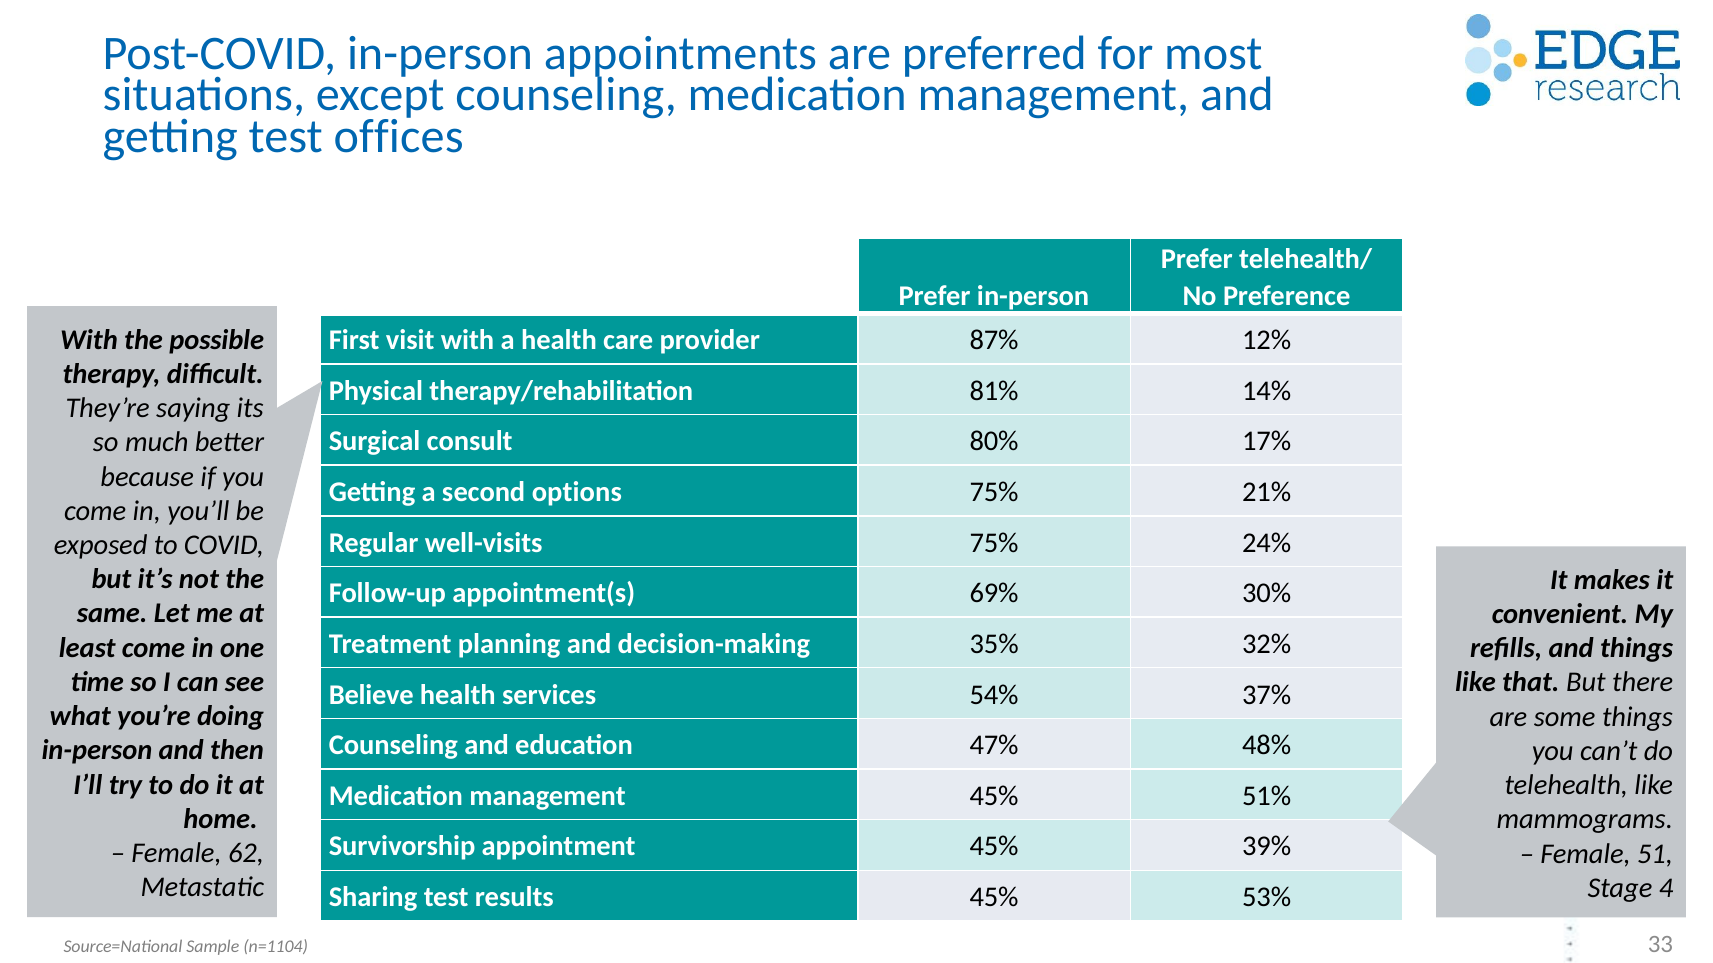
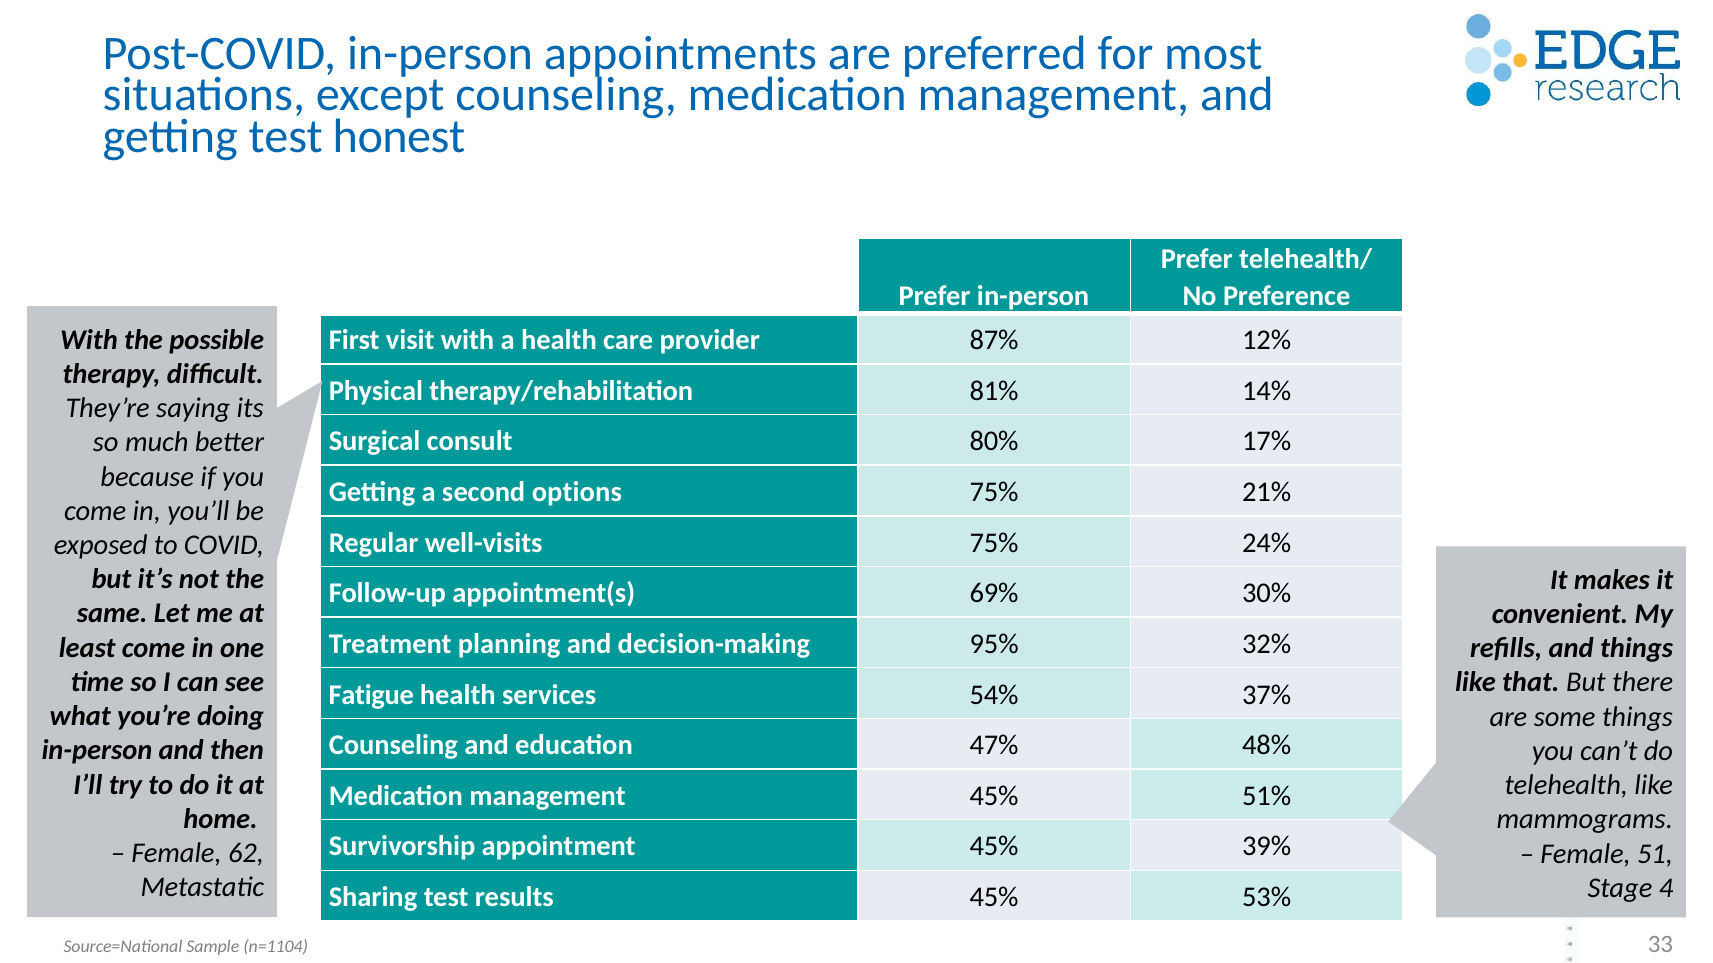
offices: offices -> honest (399, 137)
35%: 35% -> 95% (994, 644)
Believe: Believe -> Fatigue (371, 695)
